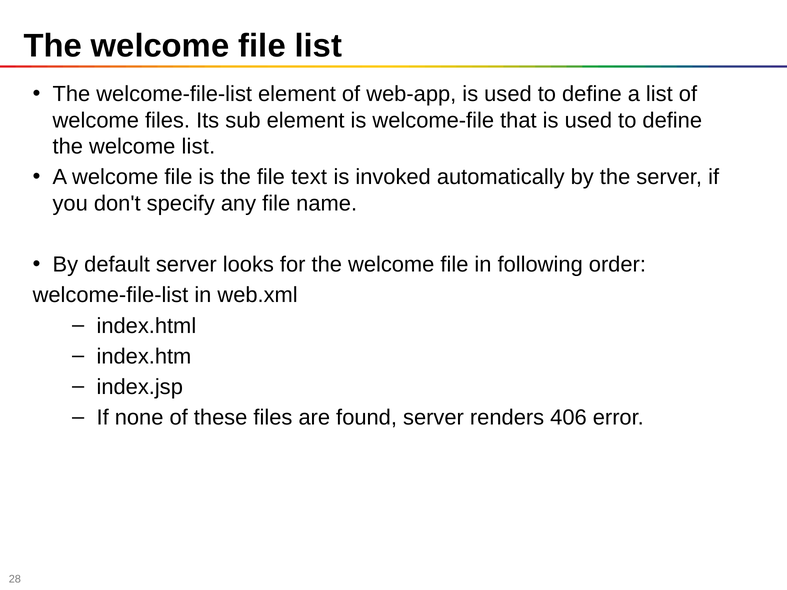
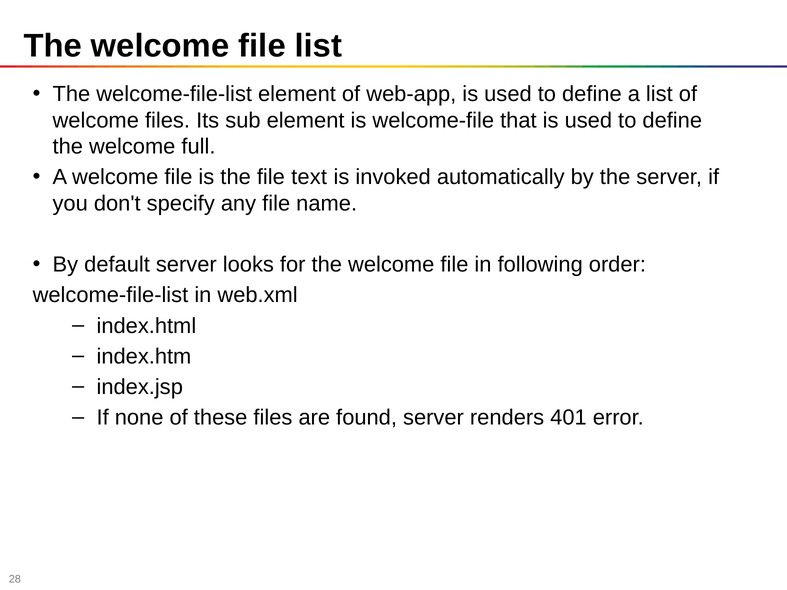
welcome list: list -> full (198, 147)
406: 406 -> 401 (568, 418)
